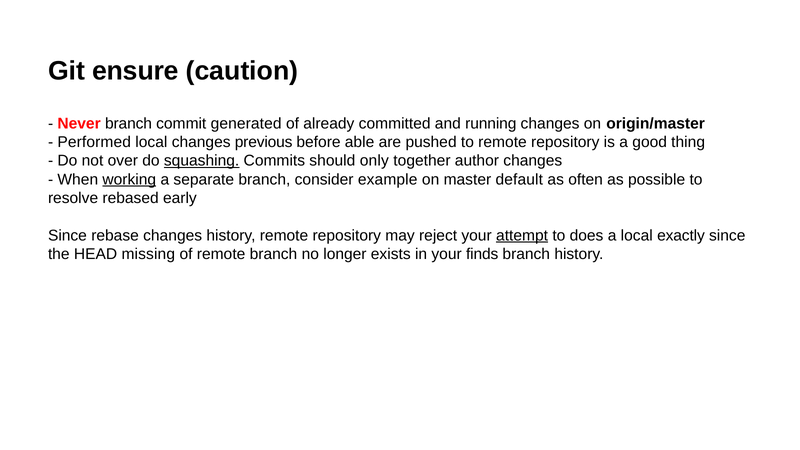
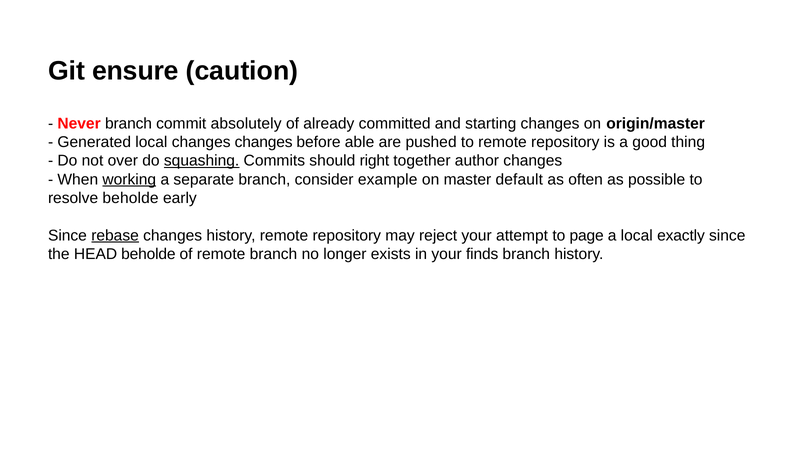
generated: generated -> absolutely (246, 123)
running: running -> starting (491, 123)
Performed: Performed -> Generated (94, 142)
changes previous: previous -> changes (264, 142)
only: only -> right (374, 161)
resolve rebased: rebased -> beholde (131, 198)
rebase underline: none -> present (115, 235)
attempt underline: present -> none (522, 235)
does: does -> page (587, 235)
HEAD missing: missing -> beholde (148, 254)
